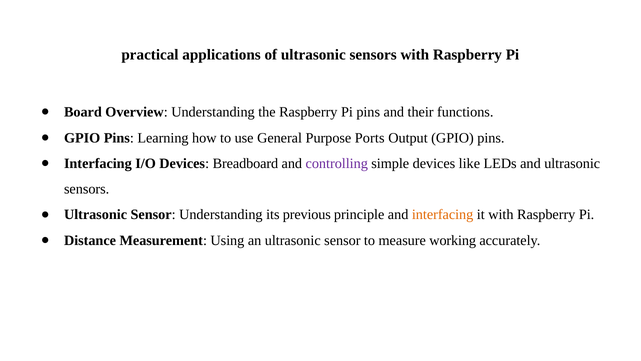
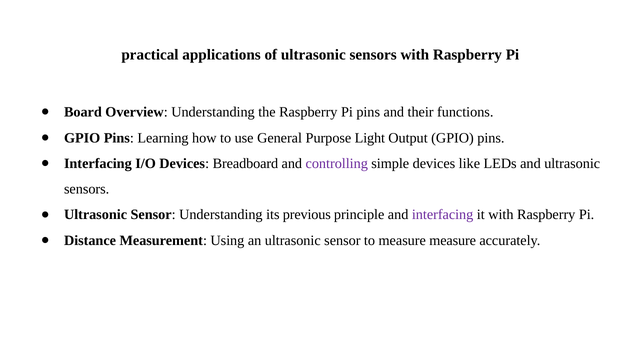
Ports: Ports -> Light (370, 138)
interfacing colour: orange -> purple (443, 214)
measure working: working -> measure (453, 240)
